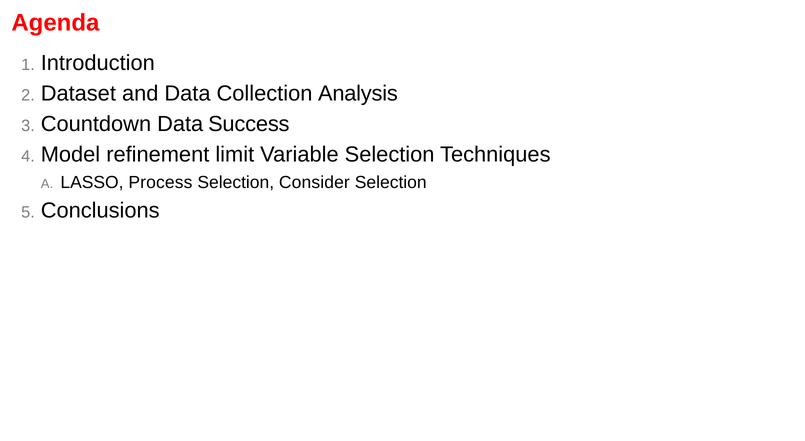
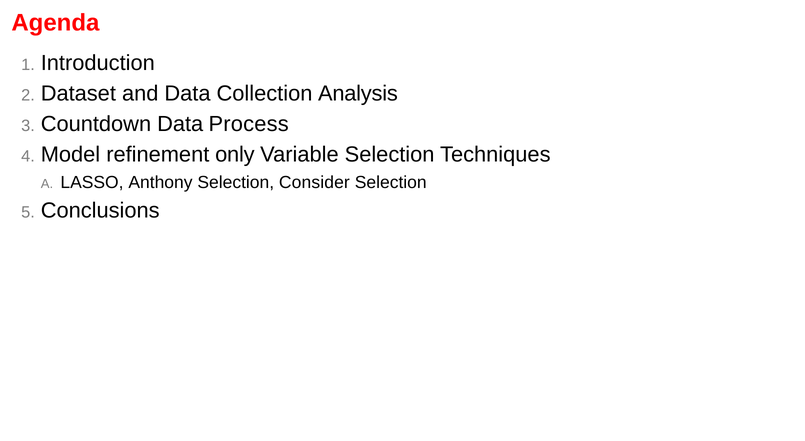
Success: Success -> Process (249, 124)
limit: limit -> only (235, 155)
Process: Process -> Anthony (160, 182)
